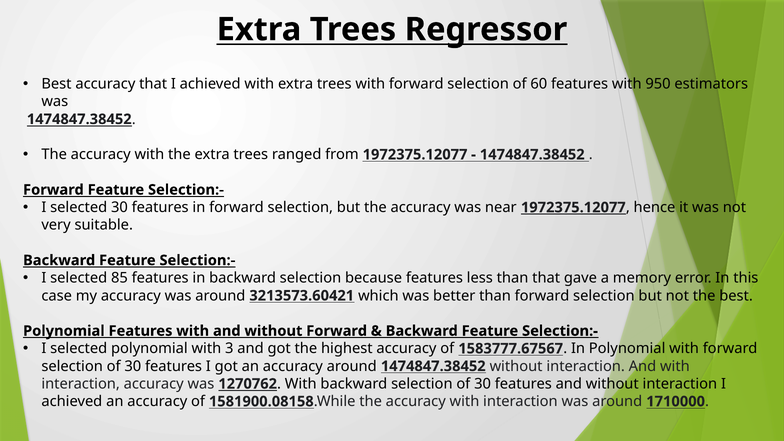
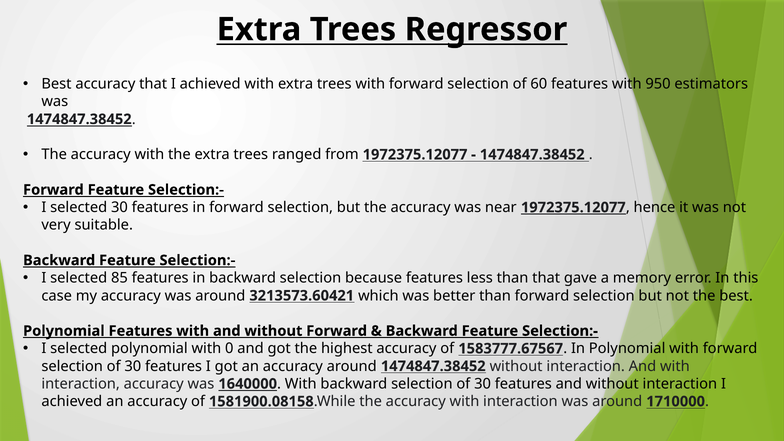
3: 3 -> 0 (229, 349)
1270762: 1270762 -> 1640000 (248, 384)
